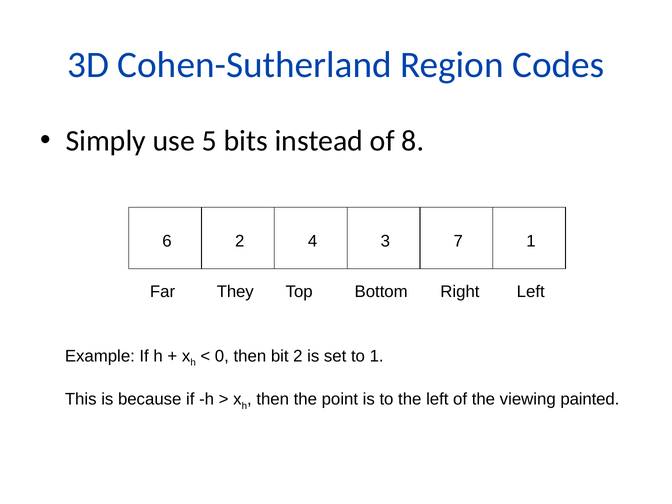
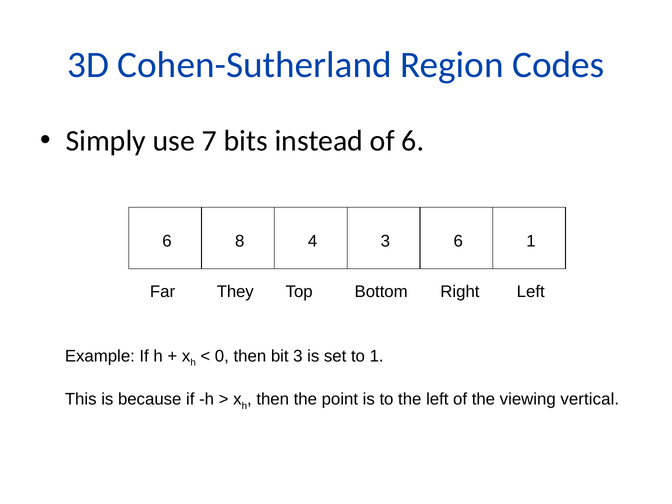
5: 5 -> 7 (209, 141)
of 8: 8 -> 6 (413, 141)
6 2: 2 -> 8 (240, 241)
3 7: 7 -> 6 (458, 241)
bit 2: 2 -> 3 (298, 356)
painted: painted -> vertical (590, 399)
